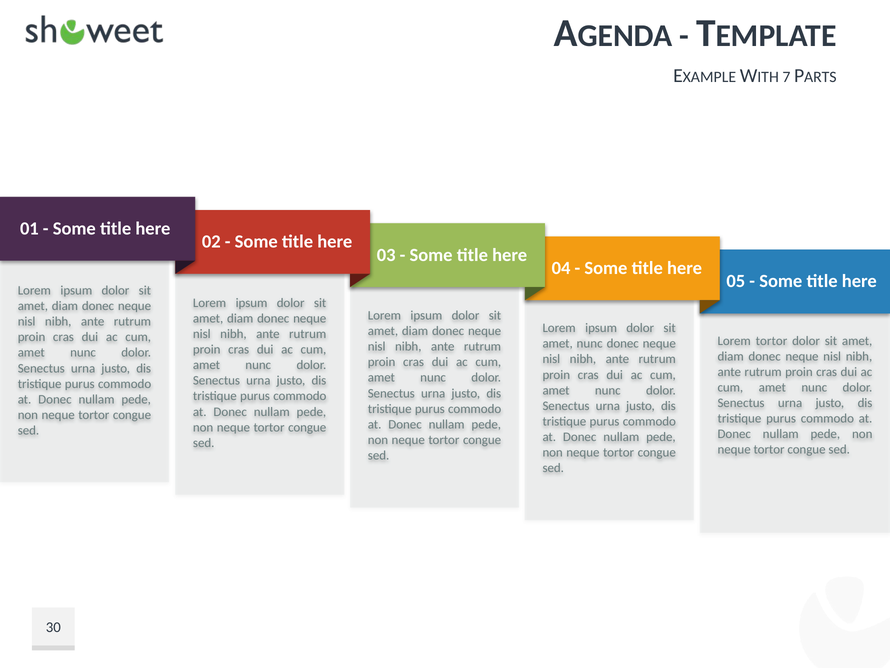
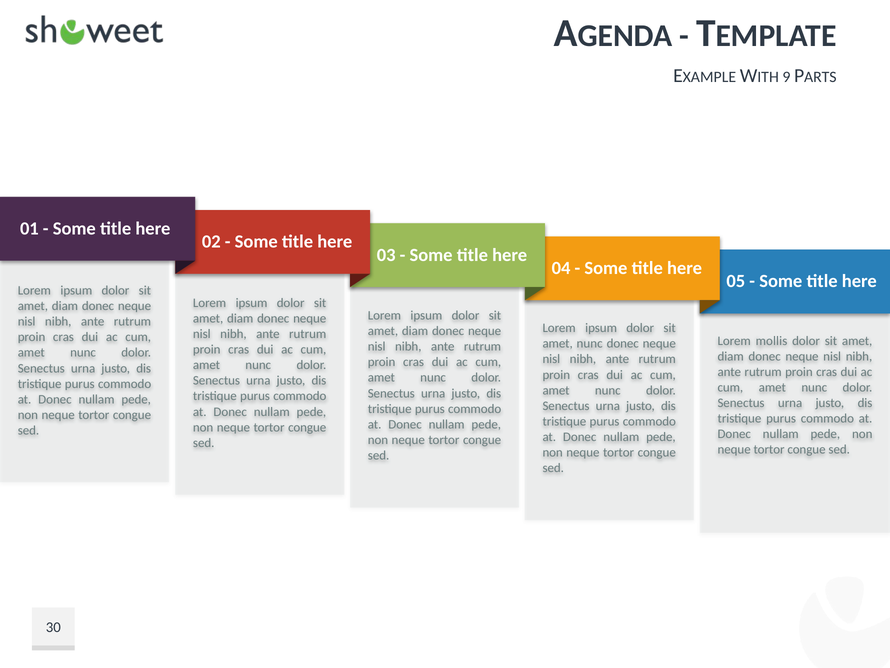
7: 7 -> 9 (786, 77)
Lorem tortor: tortor -> mollis (771, 340)
